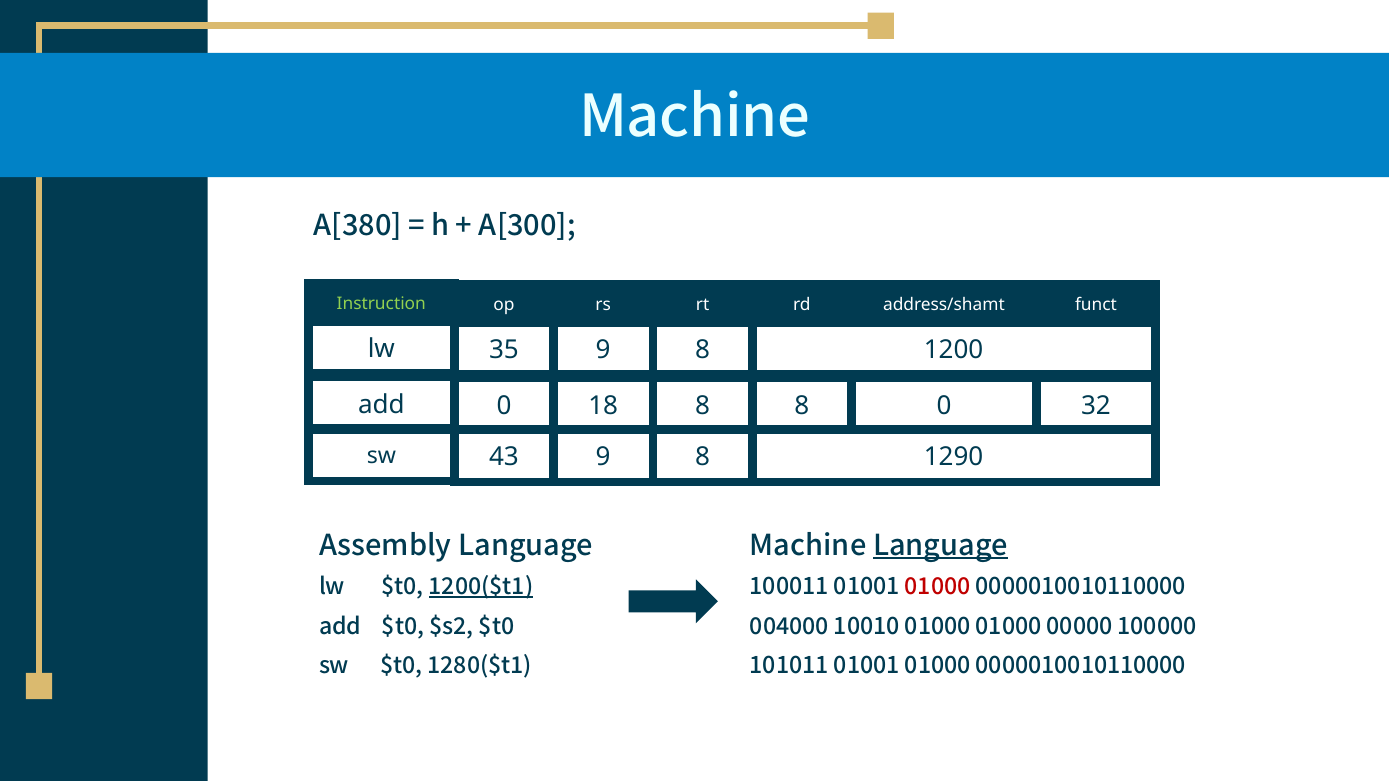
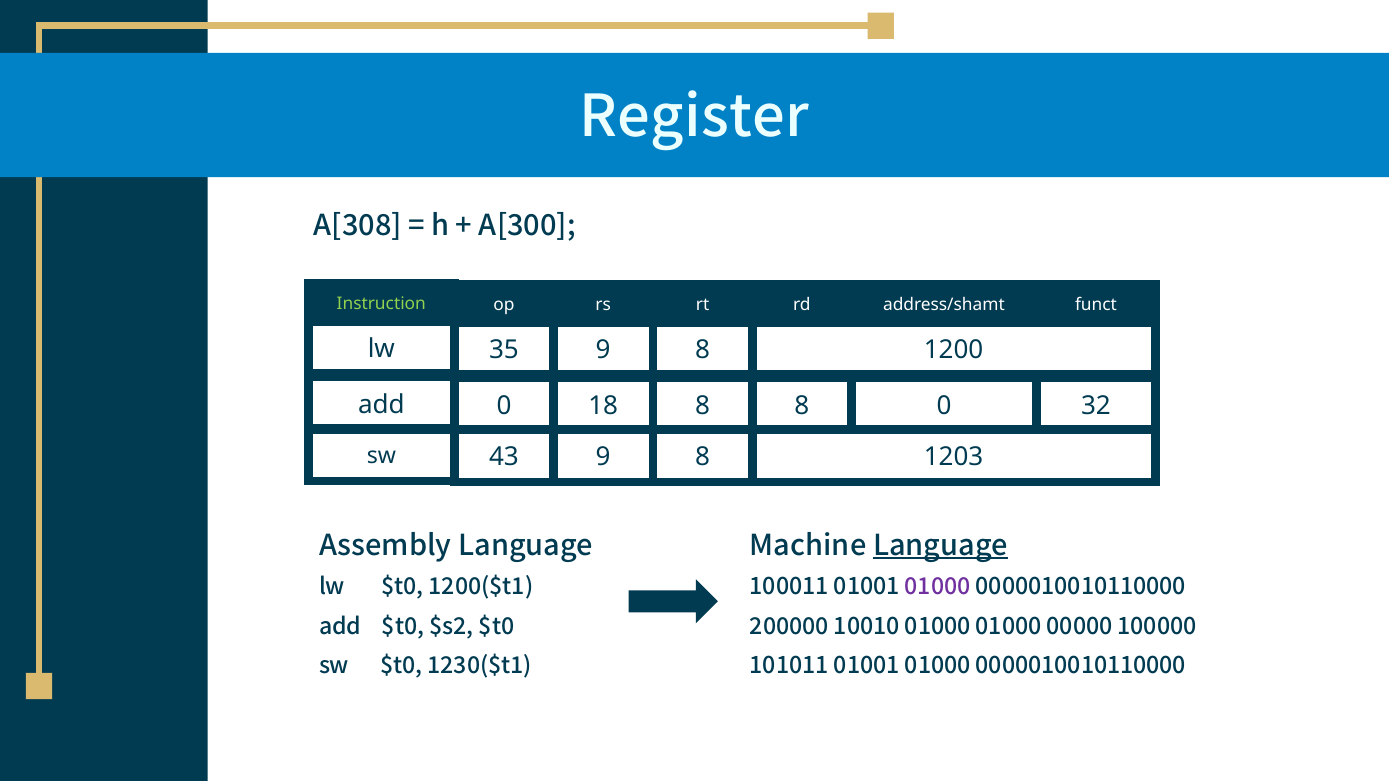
Machine: Machine -> Register (694, 117)
A[380: A[380 -> A[308 (358, 226)
1290: 1290 -> 1203 (954, 457)
1200($t1 underline: present -> none (481, 587)
01000 colour: red -> purple (938, 587)
004000: 004000 -> 200000 (789, 627)
1280($t1: 1280($t1 -> 1230($t1 (480, 666)
